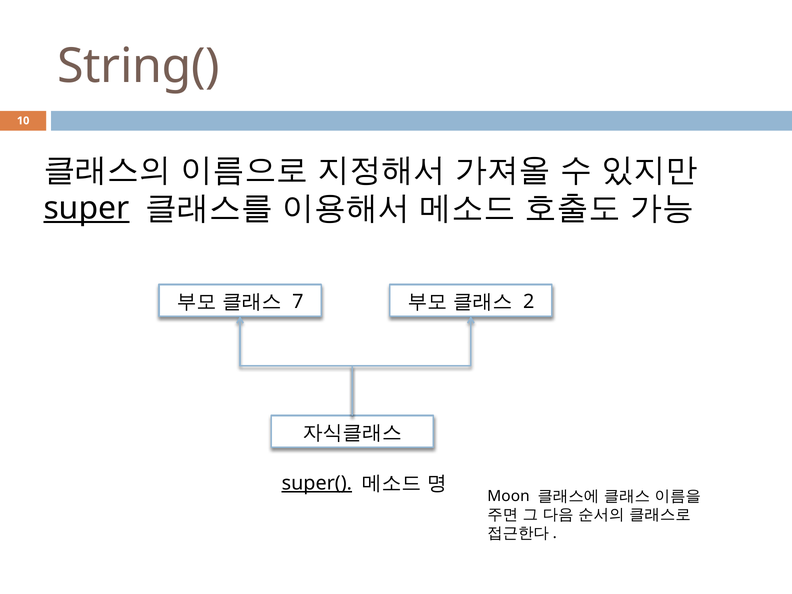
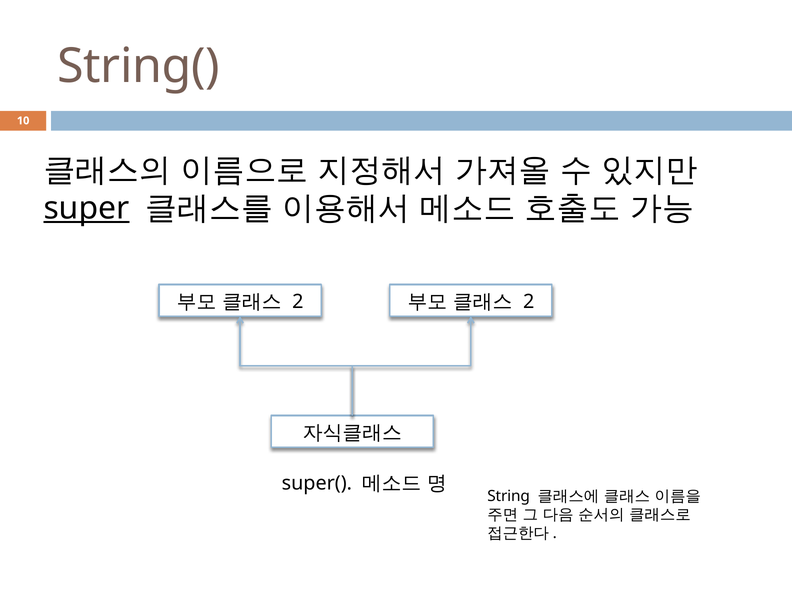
7: 7 -> 2 (298, 302)
super( underline: present -> none (317, 483)
Moon: Moon -> String (509, 496)
